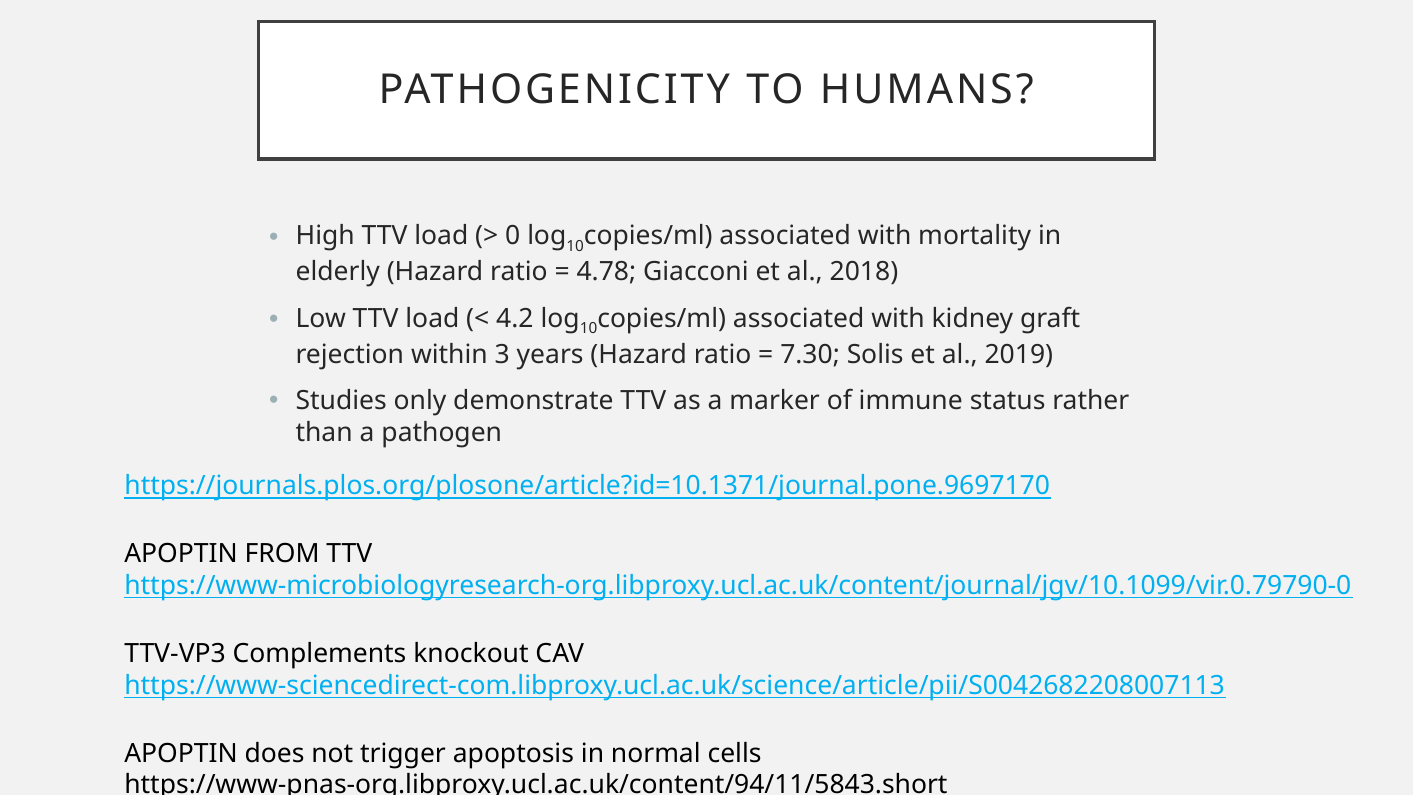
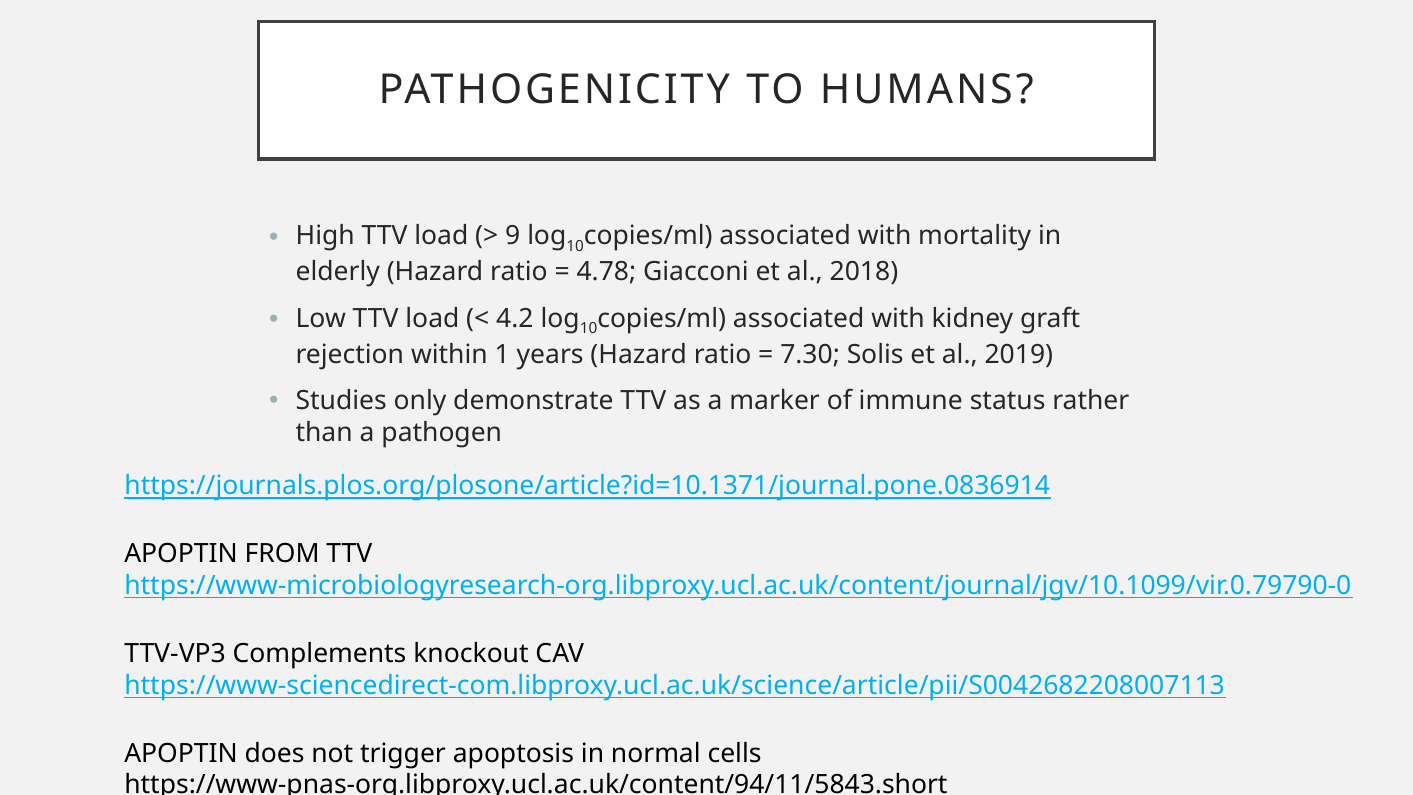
0: 0 -> 9 (513, 236)
3: 3 -> 1 (502, 354)
https://journals.plos.org/plosone/article?id=10.1371/journal.pone.9697170: https://journals.plos.org/plosone/article?id=10.1371/journal.pone.9697170 -> https://journals.plos.org/plosone/article?id=10.1371/journal.pone.0836914 (587, 486)
